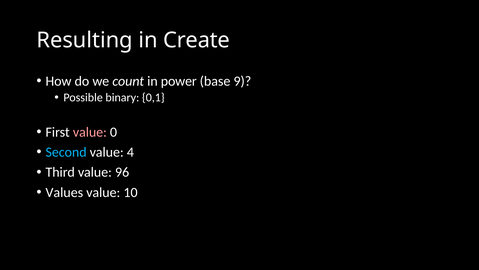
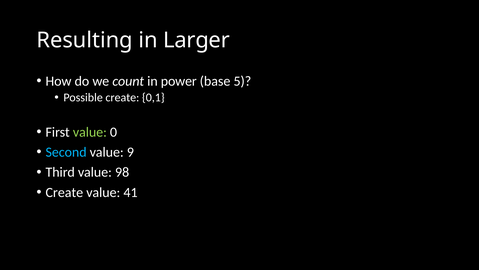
Create: Create -> Larger (196, 40)
9: 9 -> 5 (242, 81)
Possible binary: binary -> create (122, 97)
value colour: pink -> light green (90, 132)
4: 4 -> 9 (130, 152)
96: 96 -> 98 (122, 172)
Values: Values -> Create (64, 192)
10: 10 -> 41 (131, 192)
